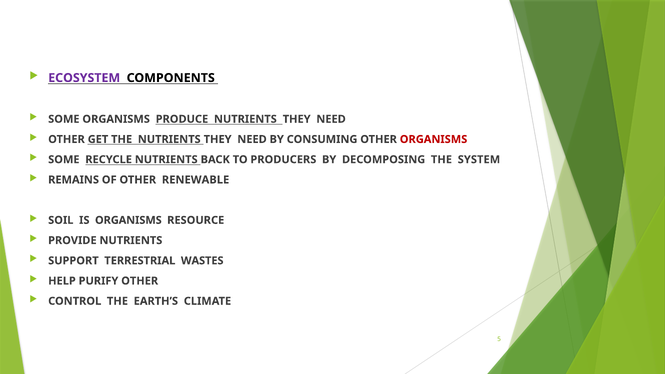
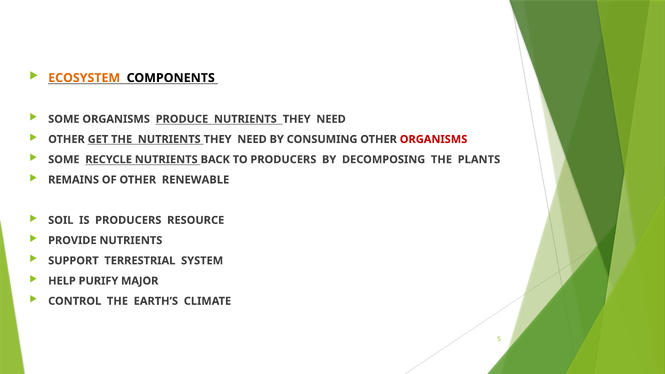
ECOSYSTEM colour: purple -> orange (84, 78)
SYSTEM: SYSTEM -> PLANTS (479, 160)
IS ORGANISMS: ORGANISMS -> PRODUCERS (128, 220)
WASTES: WASTES -> SYSTEM (202, 261)
PURIFY OTHER: OTHER -> MAJOR (140, 281)
